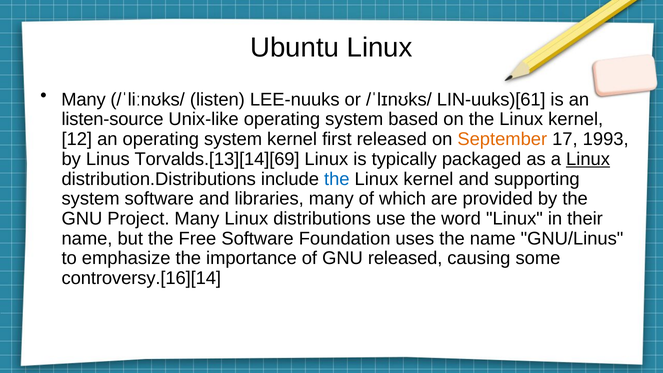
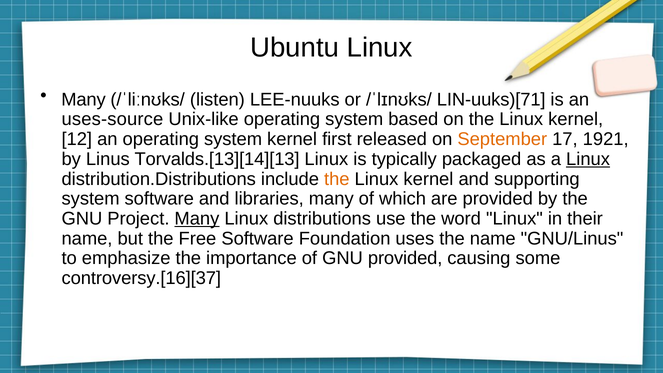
LIN-uuks)[61: LIN-uuks)[61 -> LIN-uuks)[71 (491, 100)
listen-source: listen-source -> uses-source (112, 119)
1993: 1993 -> 1921 (606, 139)
Torvalds.[13][14][69: Torvalds.[13][14][69 -> Torvalds.[13][14][13 (217, 159)
the colour: blue -> orange (337, 179)
Many underline: none -> present (197, 219)
GNU released: released -> provided (405, 258)
controversy.[16][14: controversy.[16][14 -> controversy.[16][37 (141, 278)
